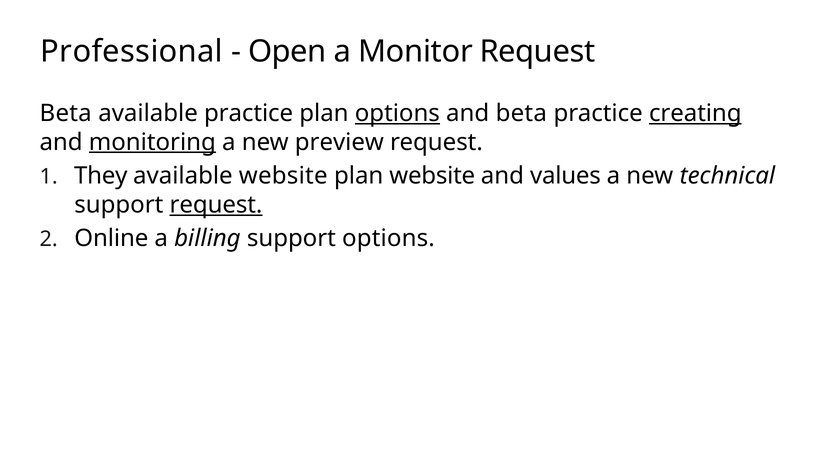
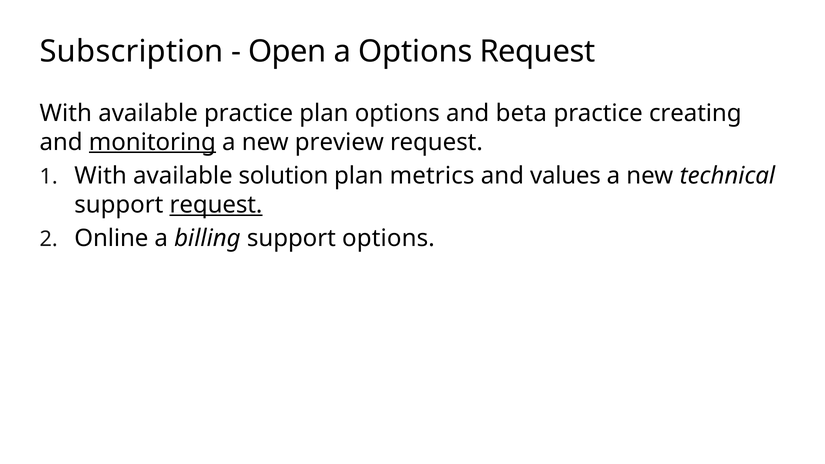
Professional: Professional -> Subscription (132, 52)
a Monitor: Monitor -> Options (415, 52)
Beta: Beta -> With (66, 113)
options underline: present -> none (397, 113)
creating underline: present -> none (695, 113)
They: They -> With (101, 176)
available website: website -> solution (283, 176)
plan website: website -> metrics (432, 176)
